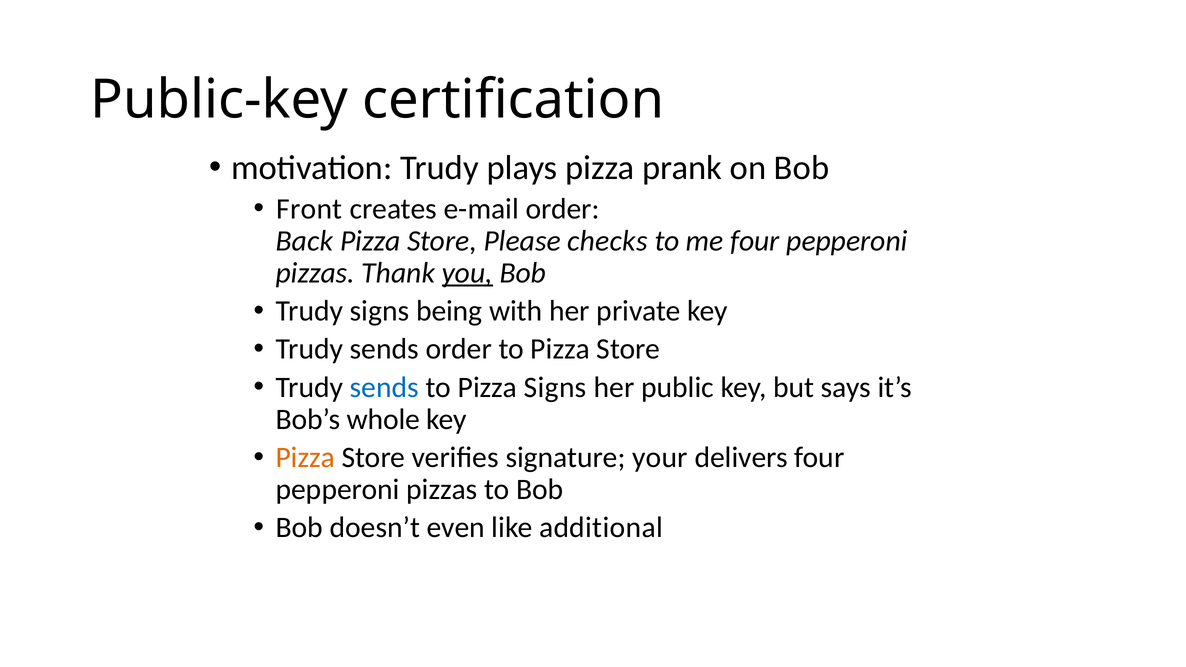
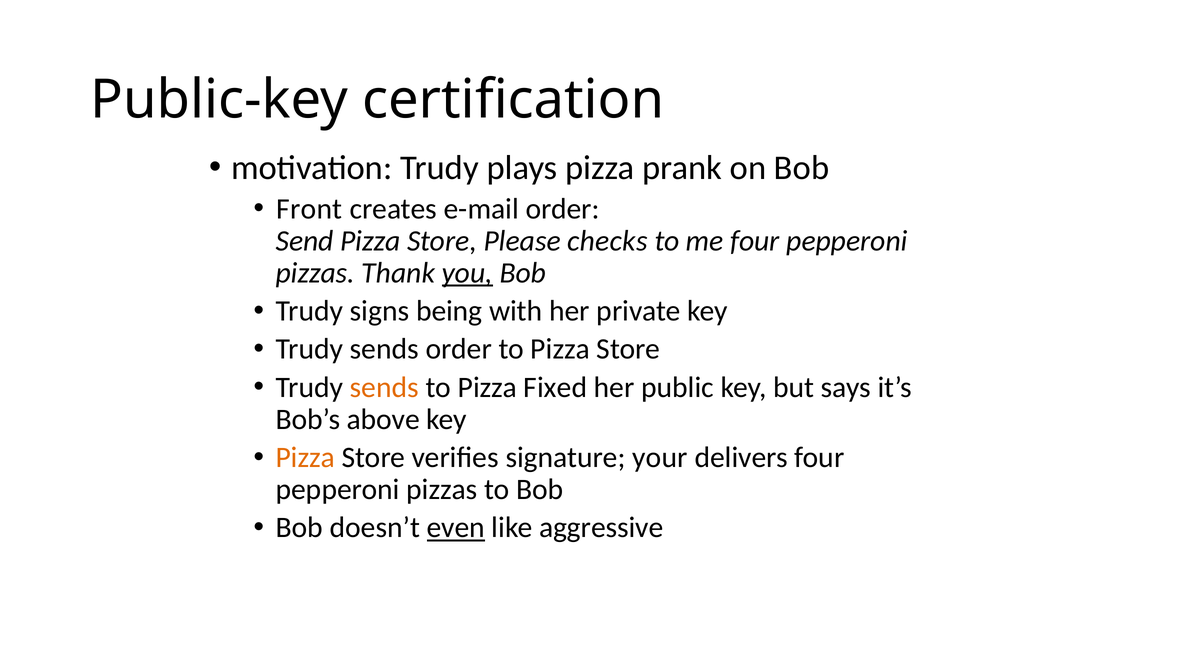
Back: Back -> Send (305, 241)
sends colour: blue -> orange (384, 387)
Pizza Signs: Signs -> Fixed (555, 387)
whole: whole -> above (383, 419)
even underline: none -> present (456, 528)
additional: additional -> aggressive (601, 528)
